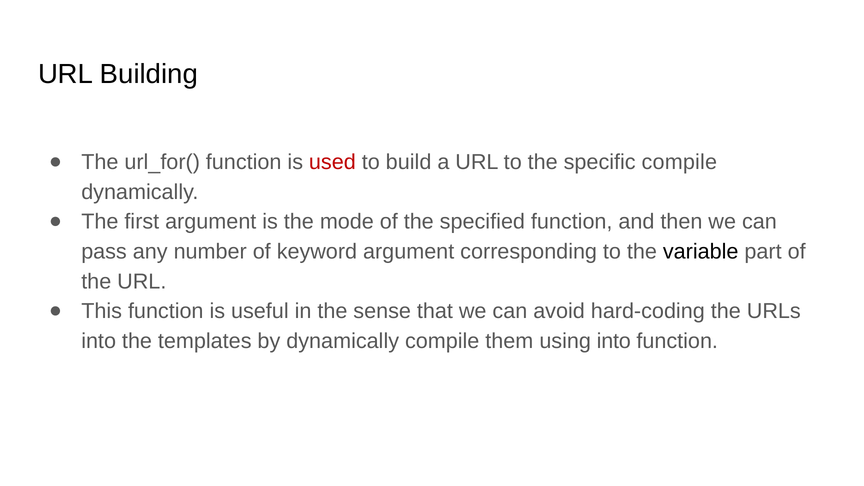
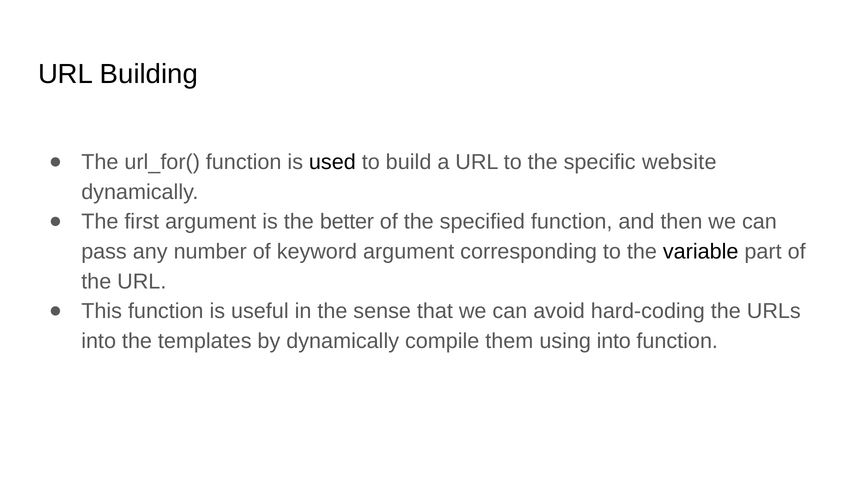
used colour: red -> black (332, 162)
specific compile: compile -> website (679, 162)
mode: mode -> better (347, 222)
